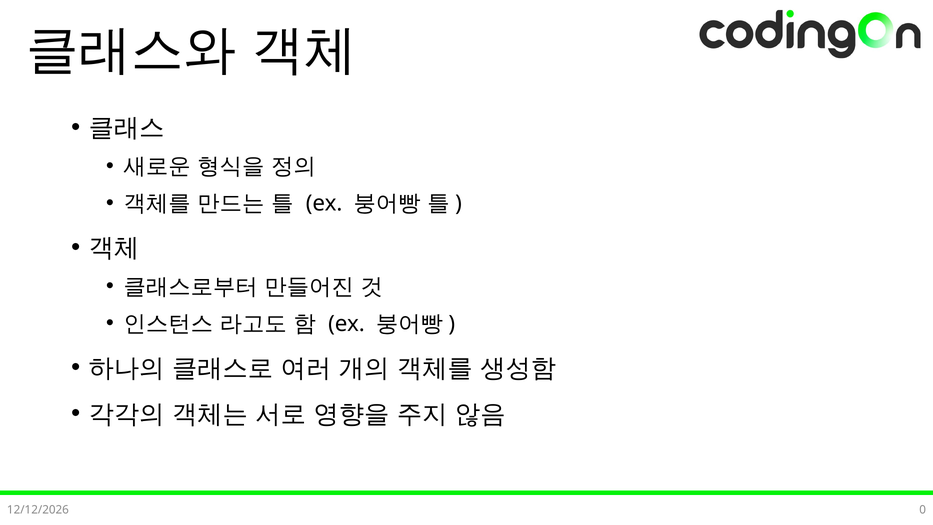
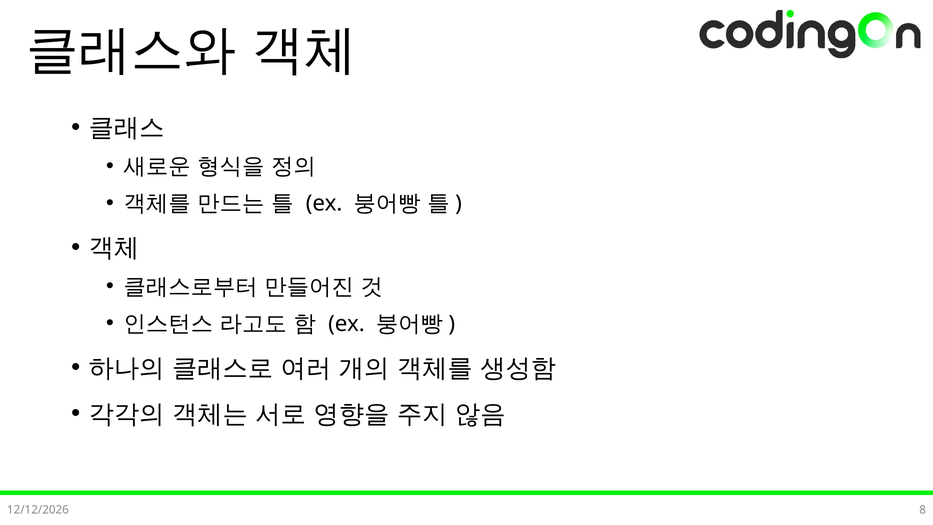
0: 0 -> 8 (923, 510)
